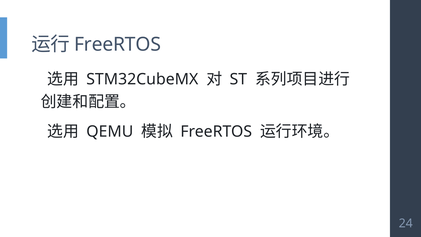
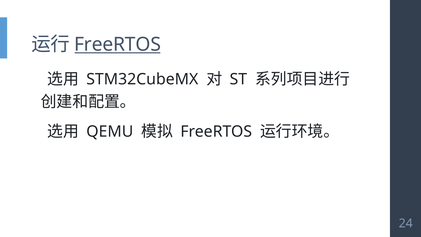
FreeRTOS underline: none -> present (118, 45)
